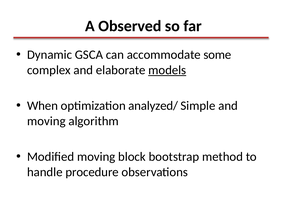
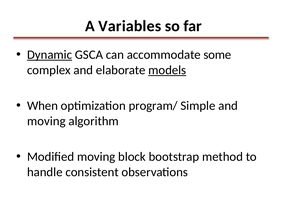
Observed: Observed -> Variables (130, 26)
Dynamic underline: none -> present (50, 55)
analyzed/: analyzed/ -> program/ (153, 106)
procedure: procedure -> consistent (92, 172)
